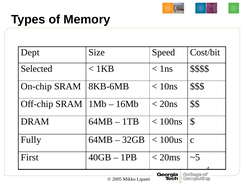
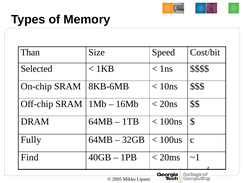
Dept: Dept -> Than (30, 52)
First: First -> Find (30, 157)
~5: ~5 -> ~1 (195, 157)
